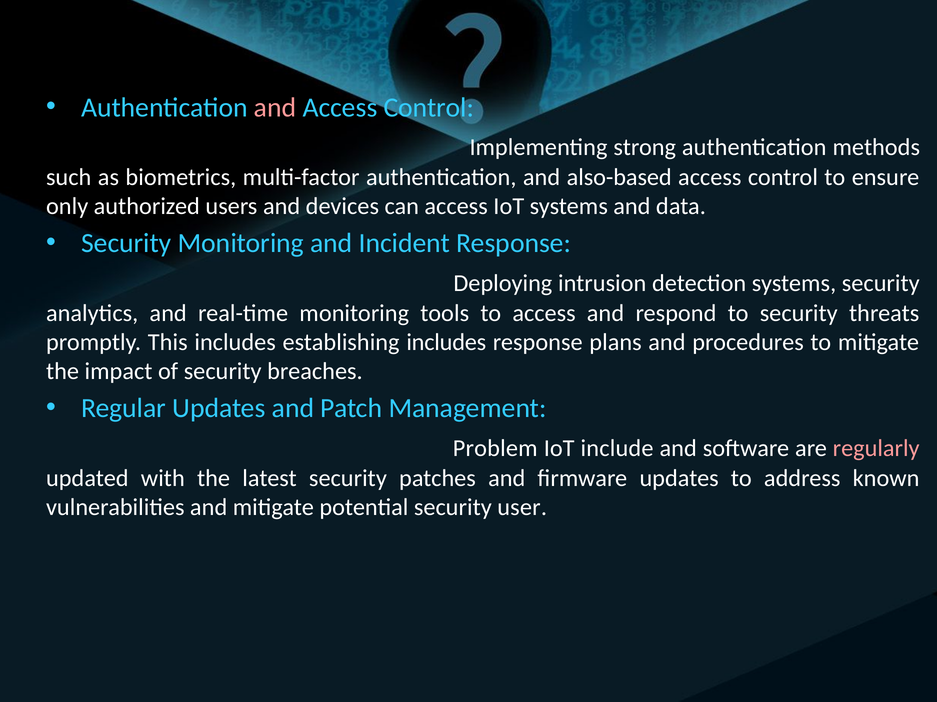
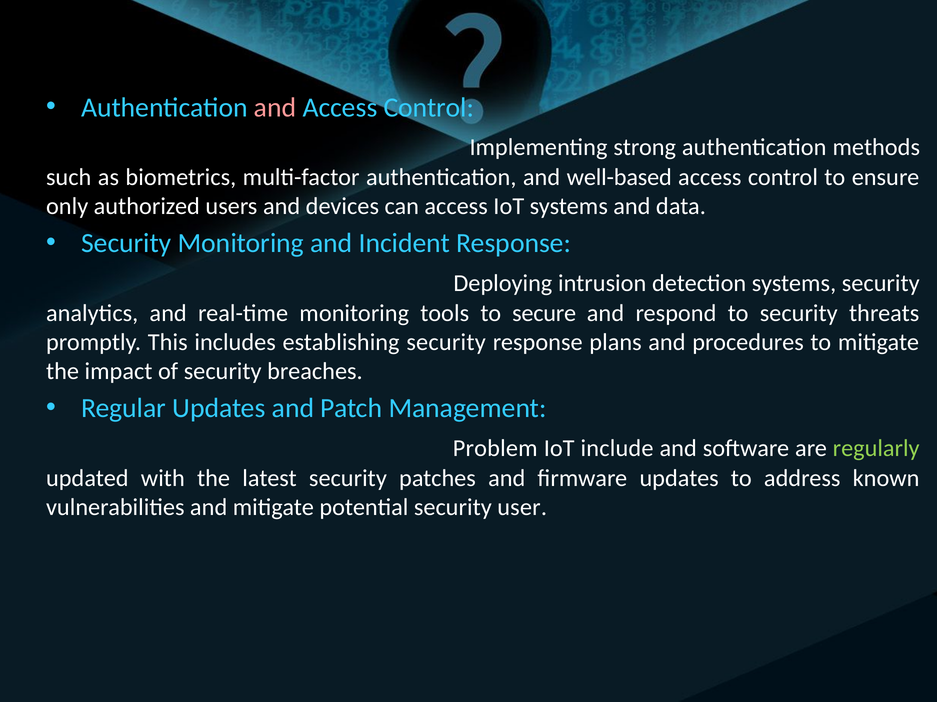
also-based: also-based -> well-based (619, 177)
to access: access -> secure (544, 313)
establishing includes: includes -> security (446, 343)
regularly colour: pink -> light green (876, 449)
